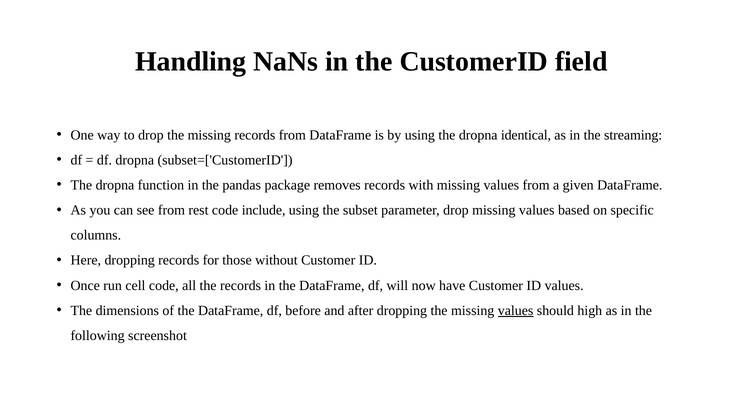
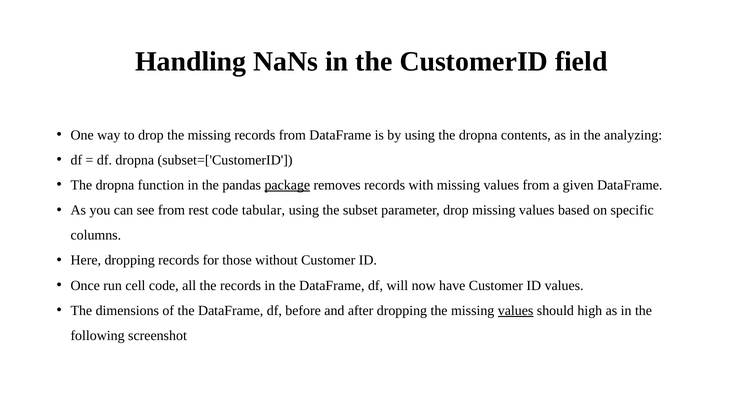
identical: identical -> contents (526, 135)
streaming: streaming -> analyzing (633, 135)
package underline: none -> present (287, 185)
include: include -> tabular (264, 210)
